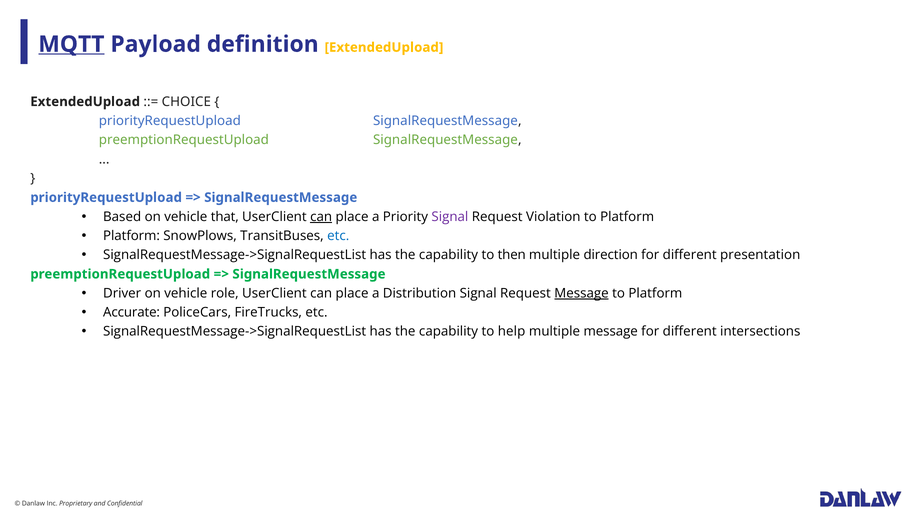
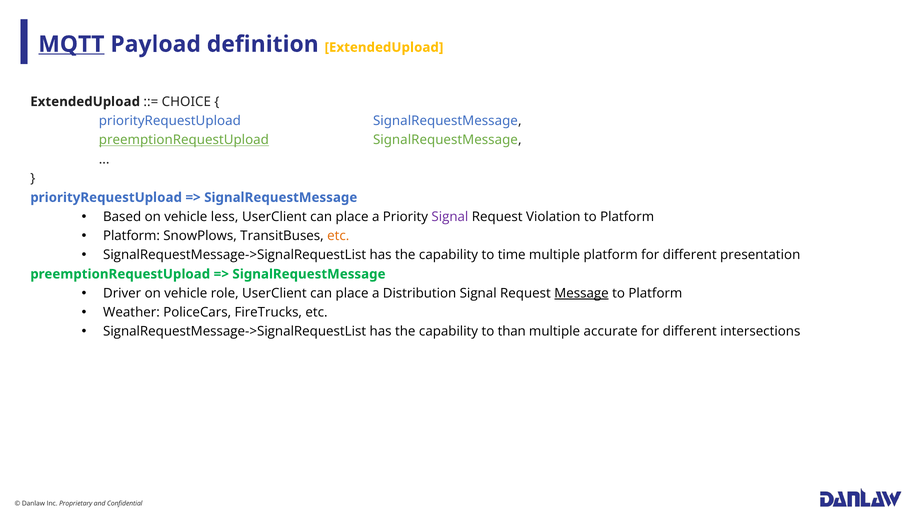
preemptionRequestUpload underline: none -> present (184, 140)
that: that -> less (225, 217)
can underline: present -> none (321, 217)
etc colour: blue -> orange (338, 236)
then: then -> time (512, 255)
multiple direction: direction -> platform (611, 255)
Accurate: Accurate -> Weather (131, 312)
help: help -> than (512, 332)
multiple message: message -> accurate (611, 332)
